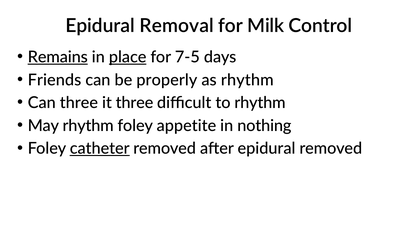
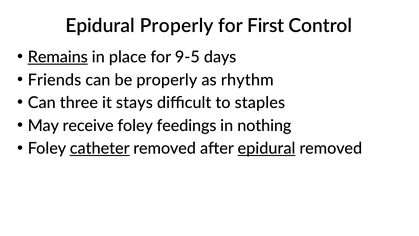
Epidural Removal: Removal -> Properly (177, 26)
Milk: Milk -> First (266, 26)
place underline: present -> none (128, 57)
7-5: 7-5 -> 9-5 (187, 57)
it three: three -> stays (134, 103)
to rhythm: rhythm -> staples (260, 103)
May rhythm: rhythm -> receive (88, 126)
appetite: appetite -> feedings (187, 126)
epidural underline: none -> present (267, 148)
